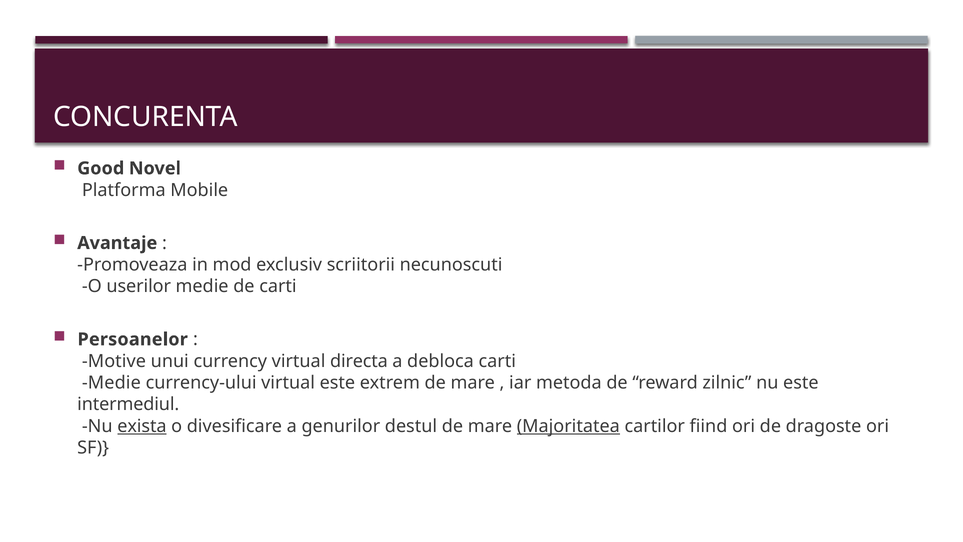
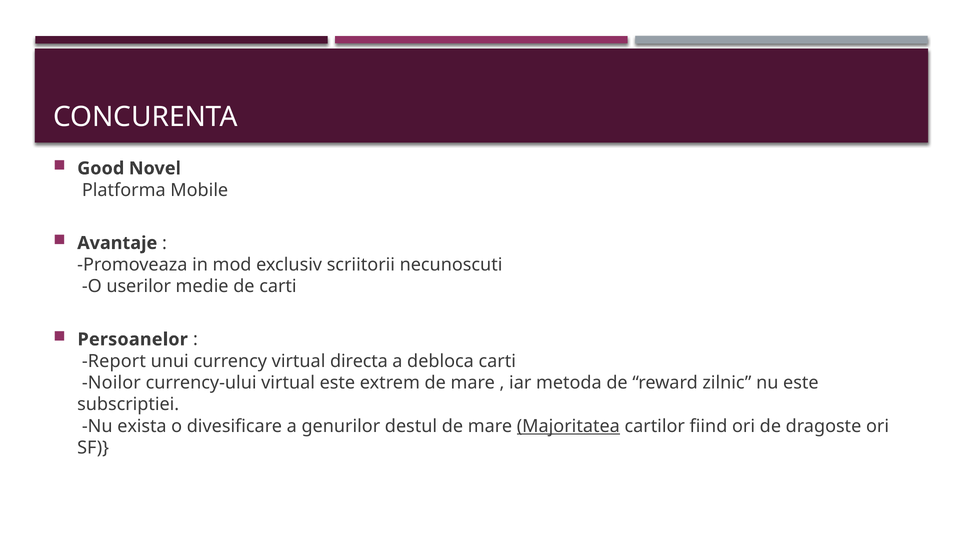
Motive: Motive -> Report (114, 361)
Medie: Medie -> Noilor (111, 383)
intermediul: intermediul -> subscriptiei (128, 404)
exista underline: present -> none (142, 426)
